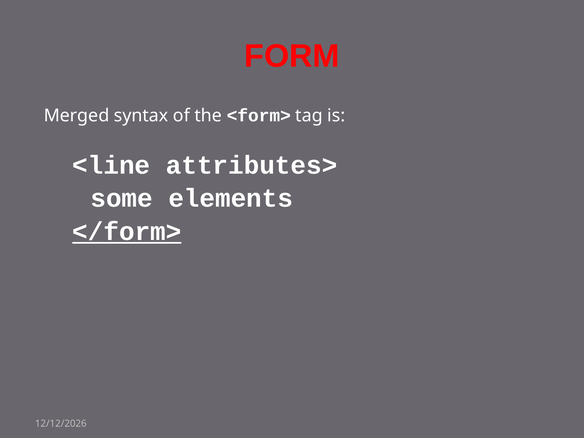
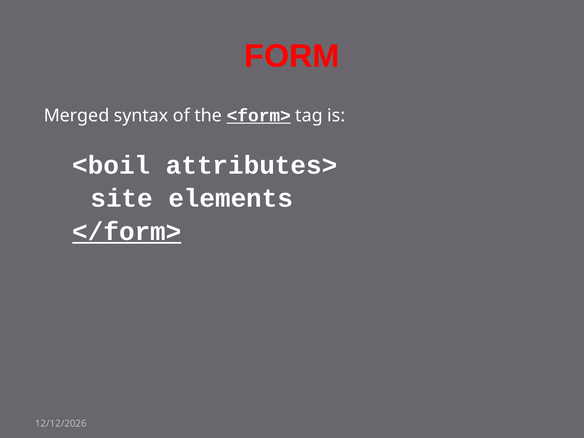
<form> underline: none -> present (259, 116)
<line: <line -> <boil (111, 165)
some: some -> site (122, 198)
